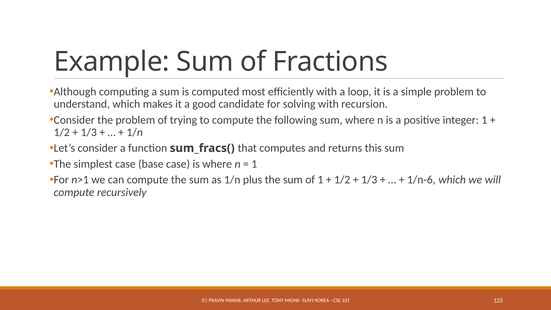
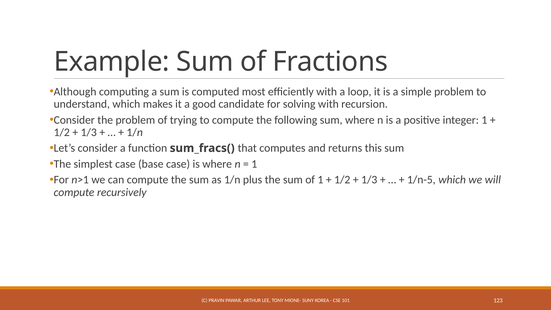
1/n-6: 1/n-6 -> 1/n-5 (421, 180)
